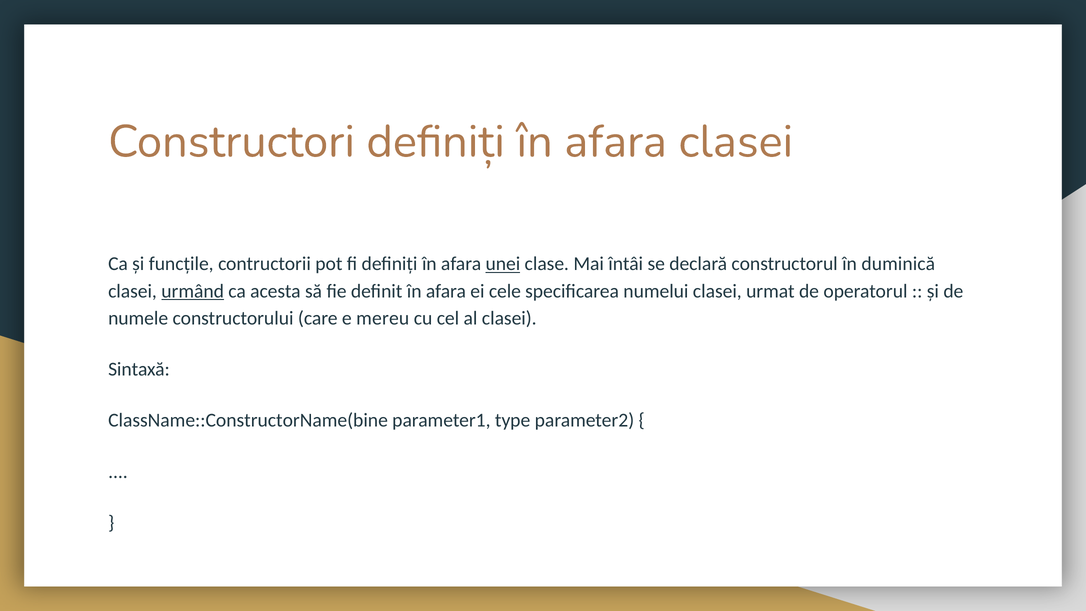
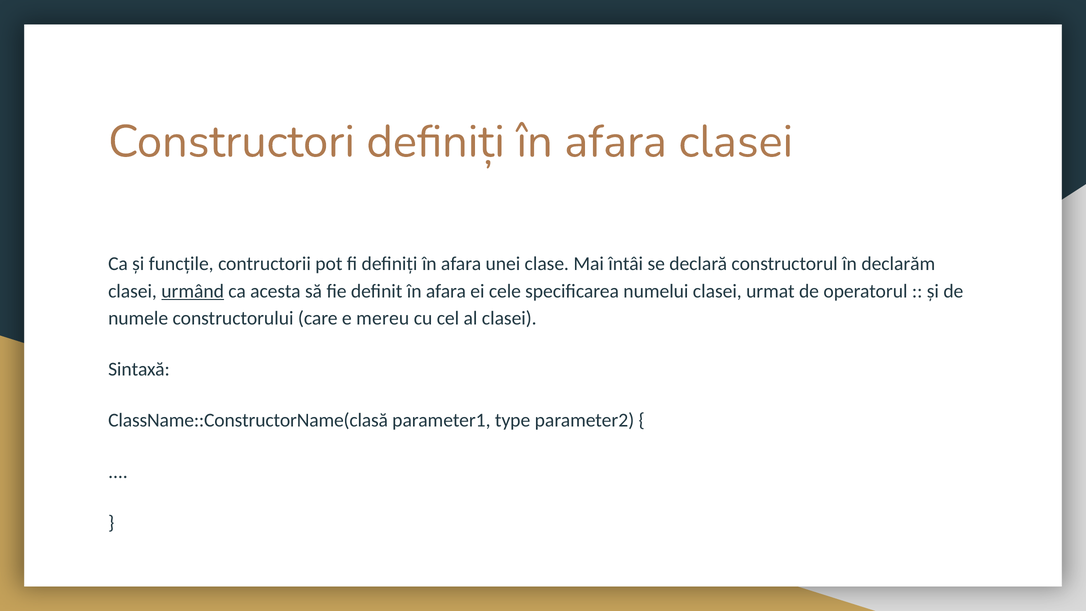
unei underline: present -> none (503, 264)
duminică: duminică -> declarăm (898, 264)
ClassName::ConstructorName(bine: ClassName::ConstructorName(bine -> ClassName::ConstructorName(clasă (248, 420)
